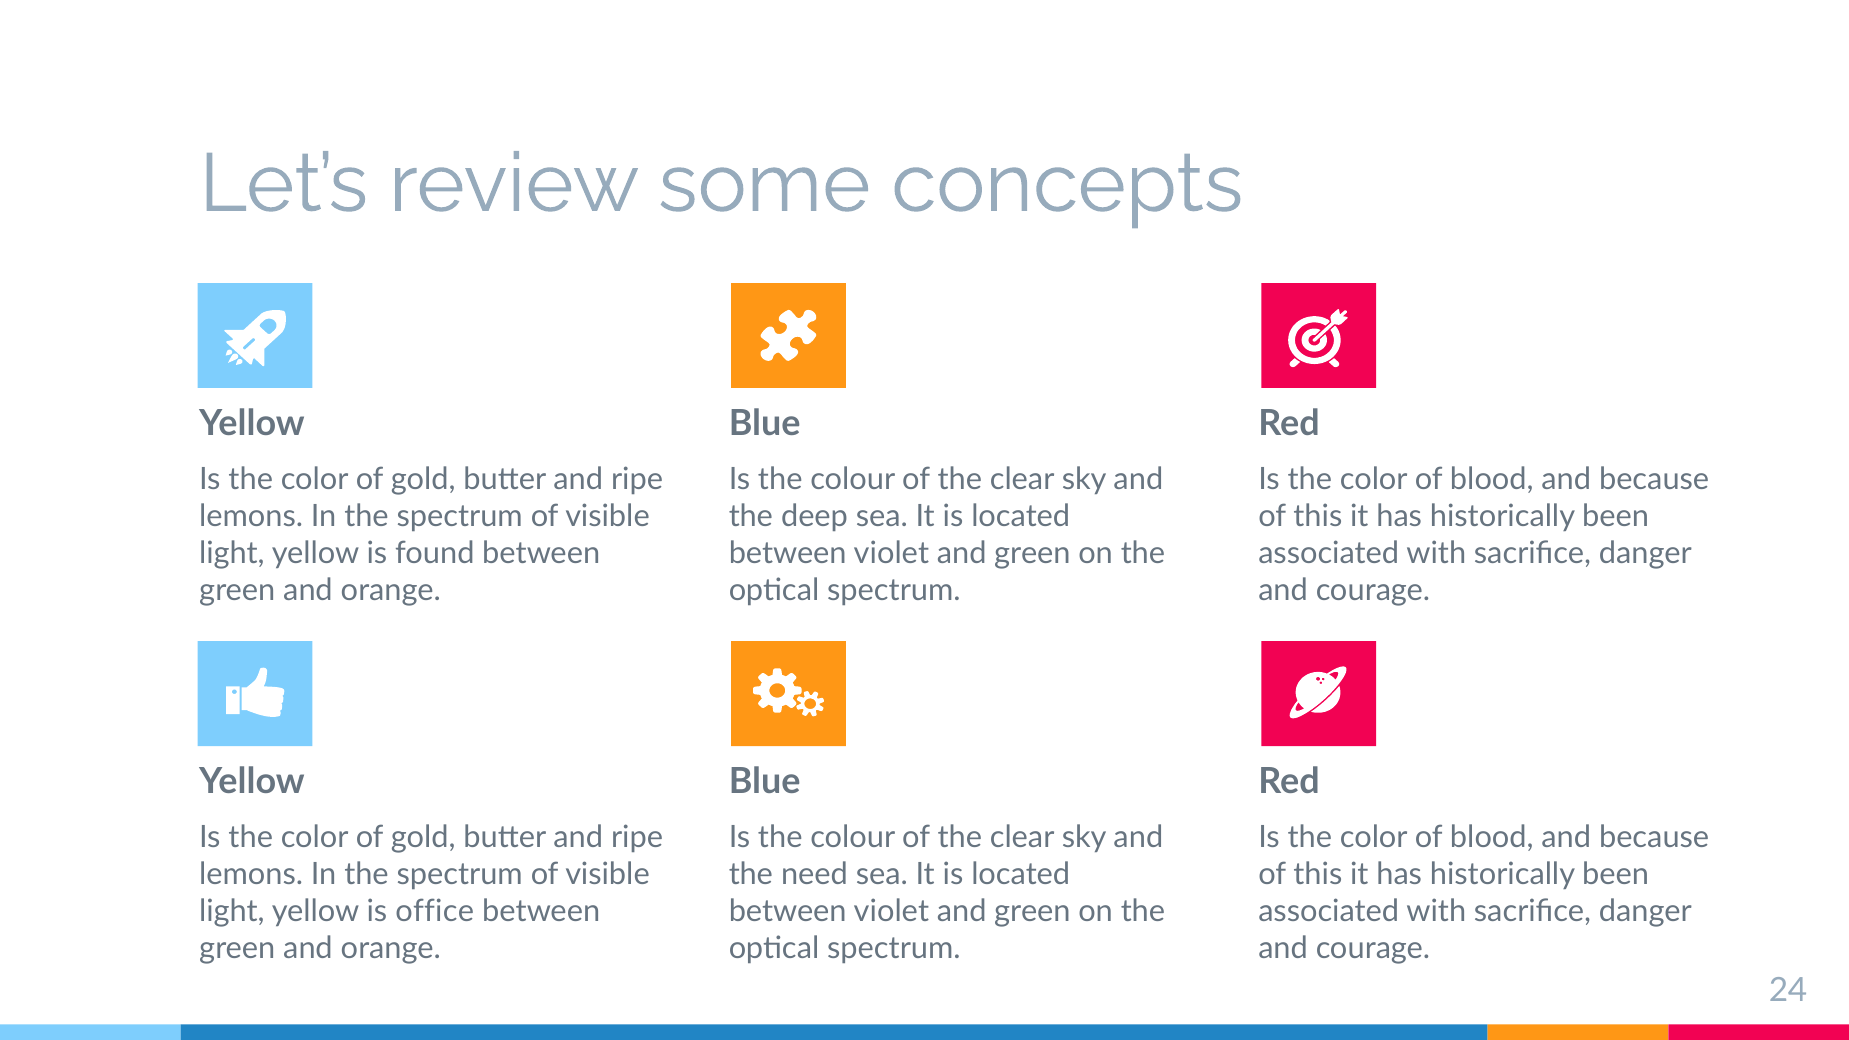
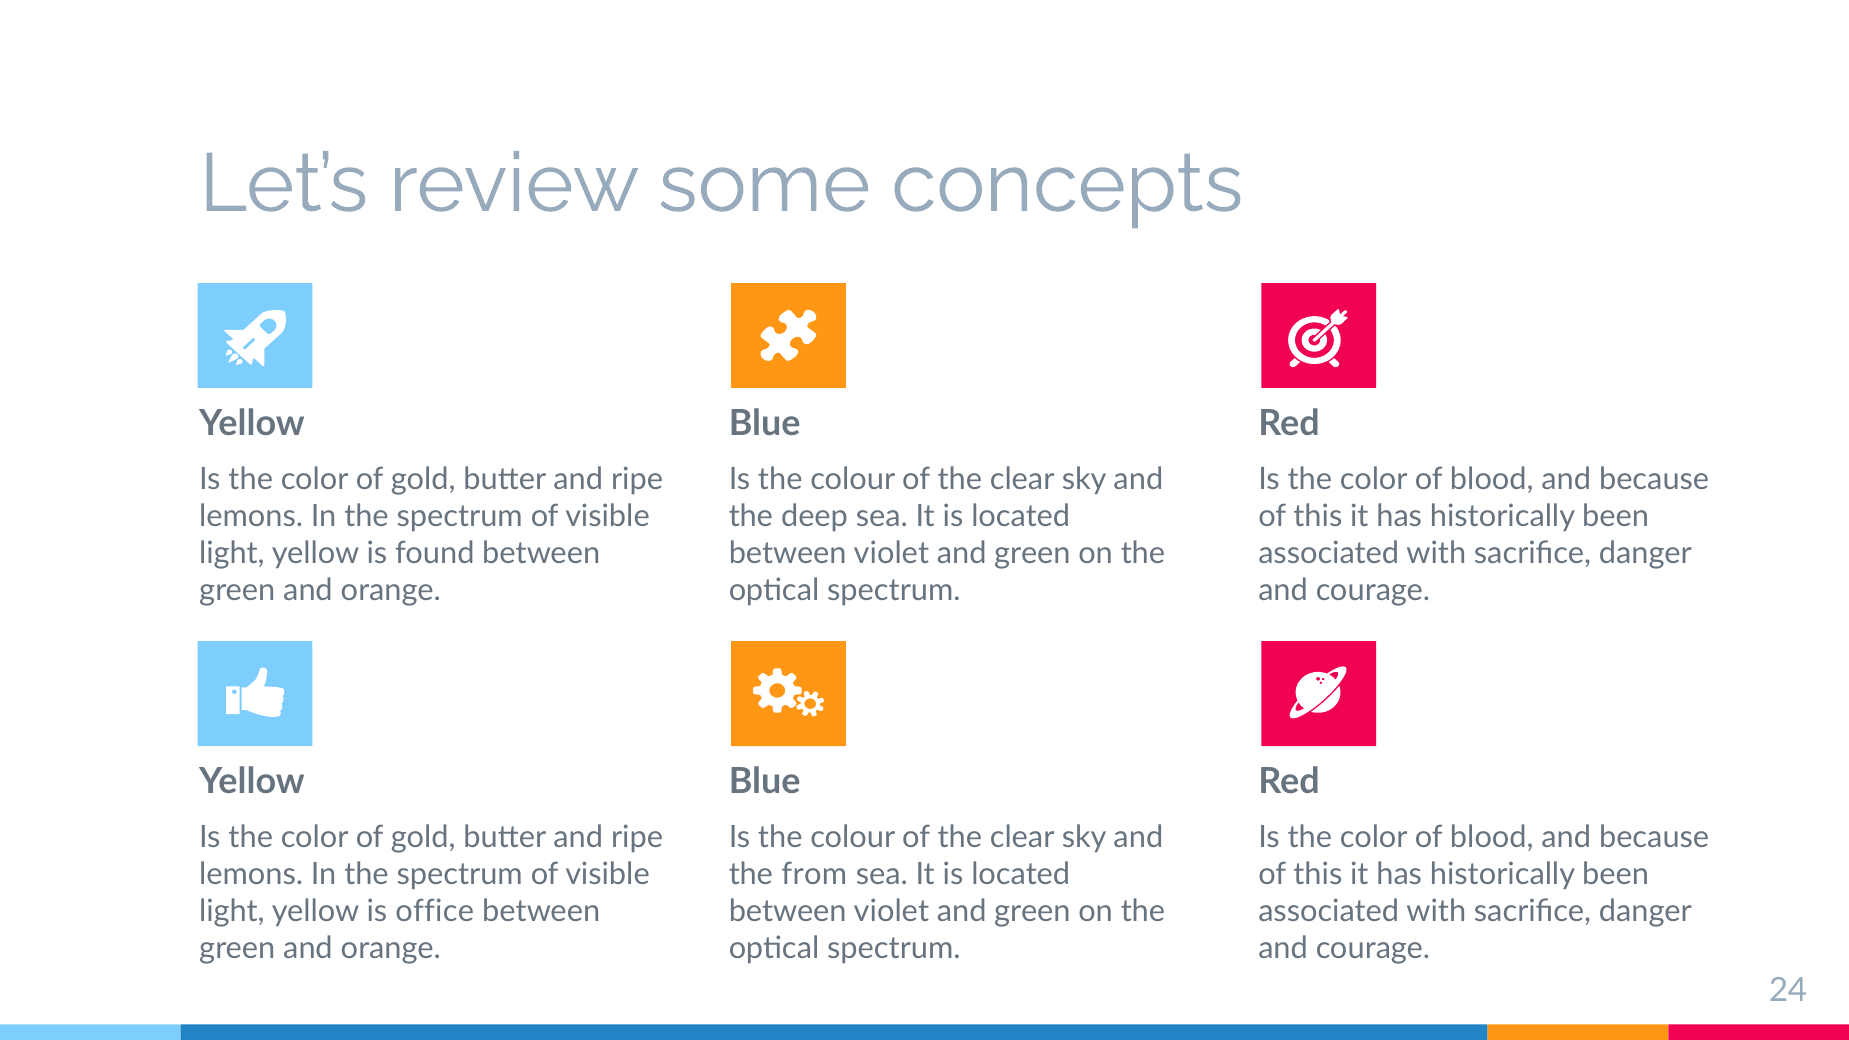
need: need -> from (814, 874)
